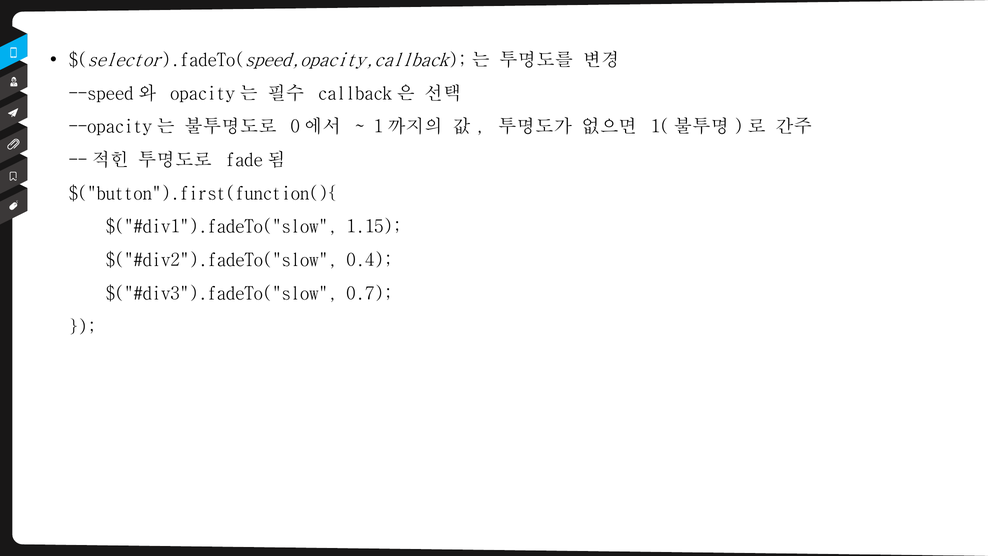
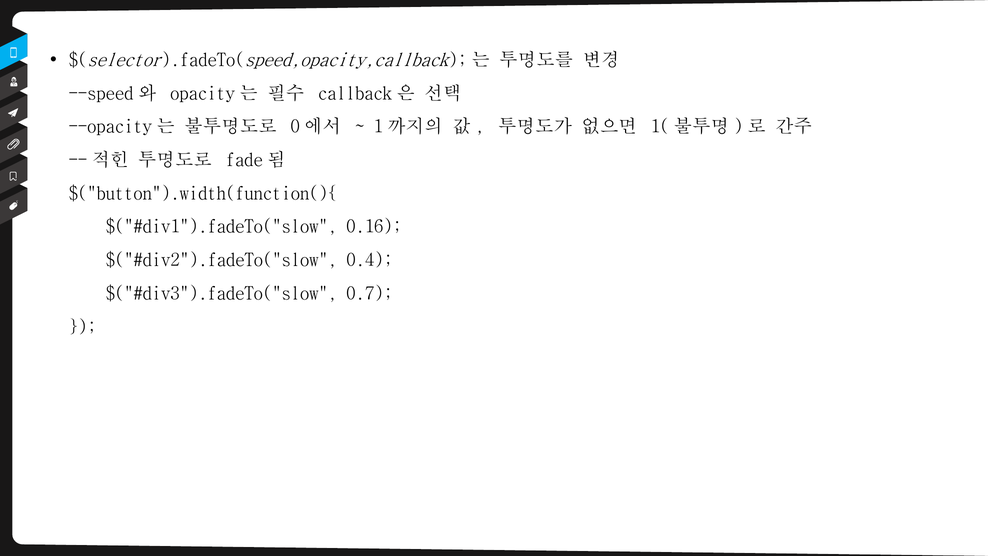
$("button").first(function(){: $("button").first(function(){ -> $("button").width(function(){ (203, 193)
1.15: 1.15 -> 0.16 (374, 227)
